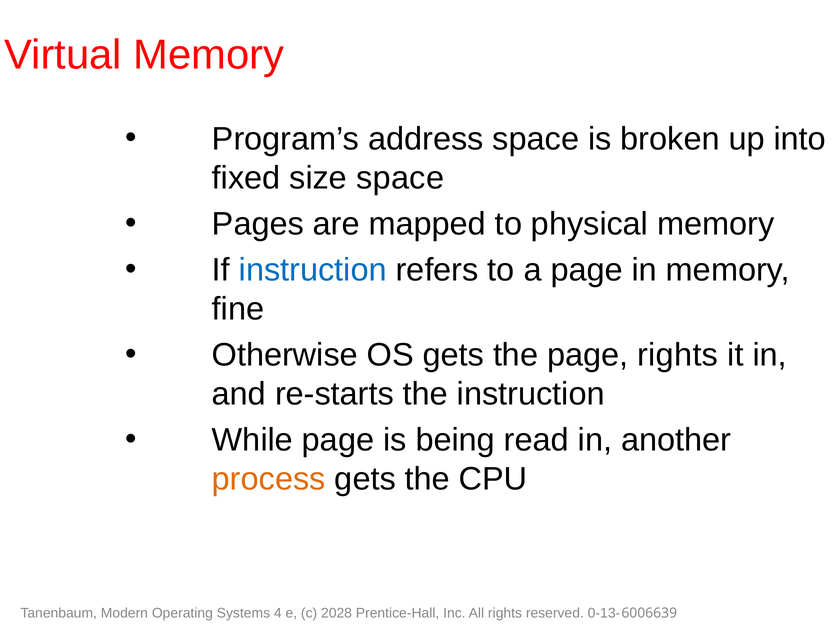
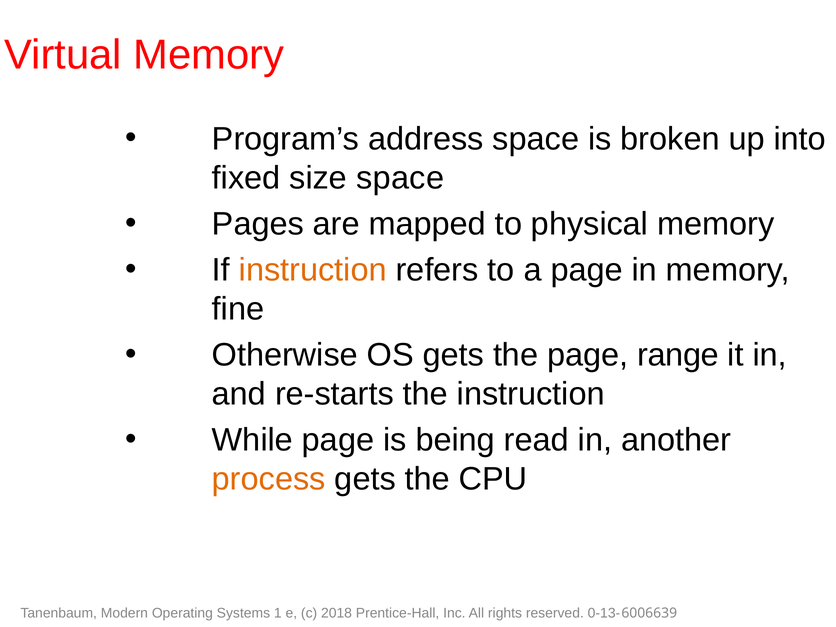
instruction colour: blue -> orange (313, 270)
page rights: rights -> range (678, 355)
4: 4 -> 1 (278, 613)
2028: 2028 -> 2018 (337, 613)
